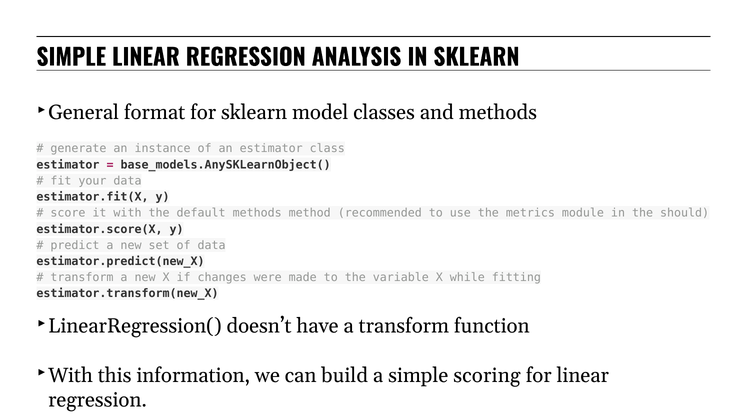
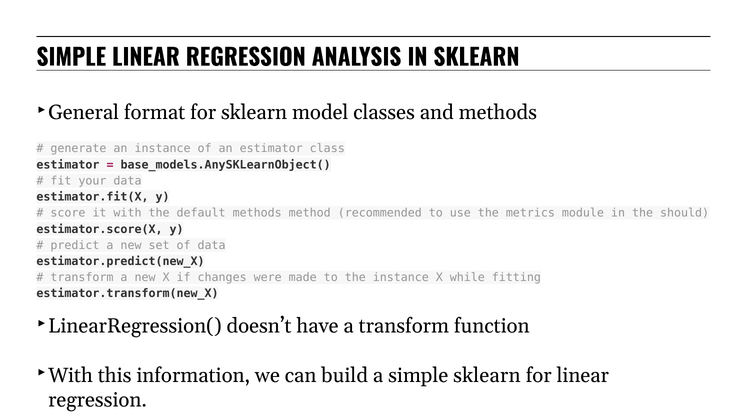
the variable: variable -> instance (401, 277)
simple scoring: scoring -> sklearn (487, 375)
